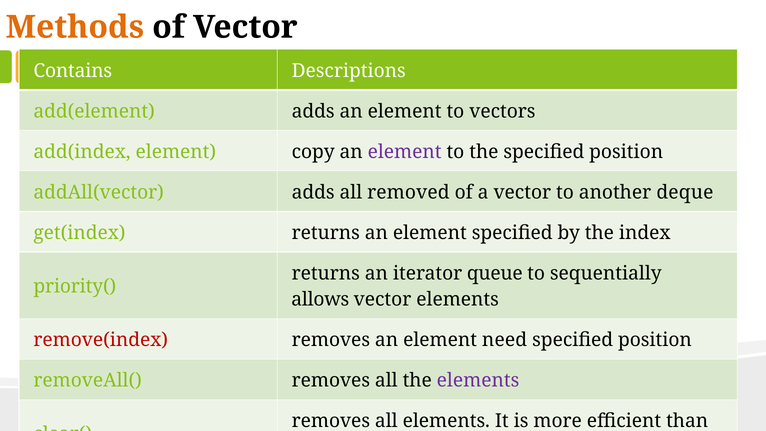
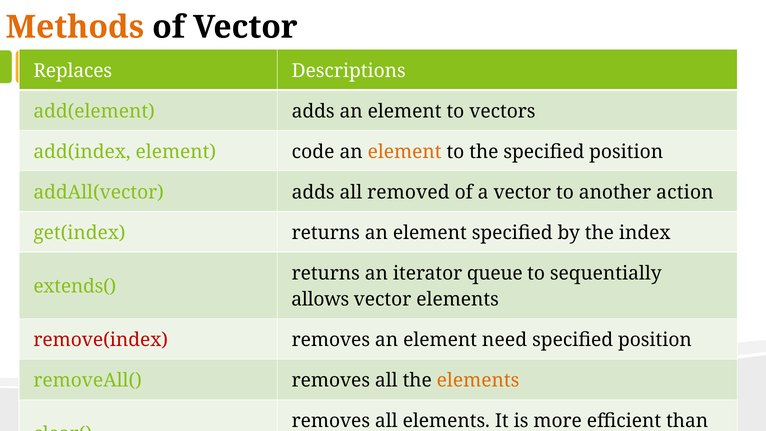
Contains: Contains -> Replaces (73, 71)
copy: copy -> code (313, 152)
element colour: purple -> orange (405, 152)
deque: deque -> action (685, 192)
priority(: priority( -> extends( (75, 286)
elements colour: purple -> orange (478, 380)
